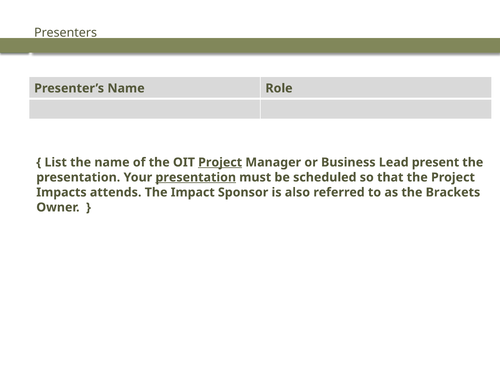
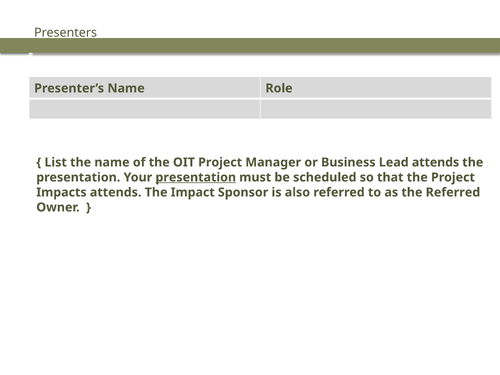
Project underline: present -> none (220, 162)
Lead present: present -> attends (436, 162)
the Brackets: Brackets -> Referred (453, 192)
